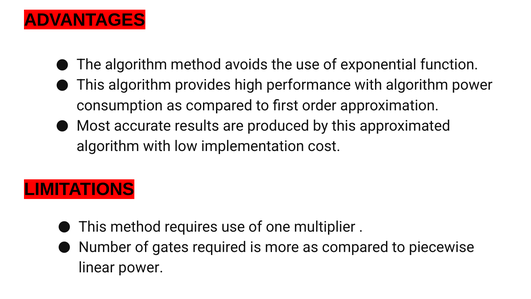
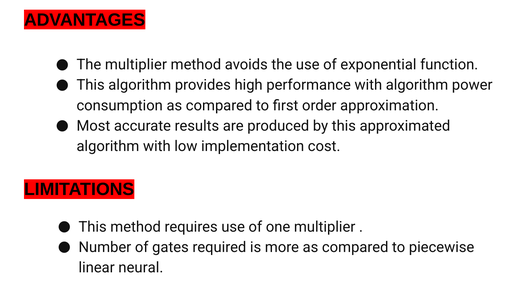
The algorithm: algorithm -> multiplier (136, 65)
linear power: power -> neural (141, 267)
